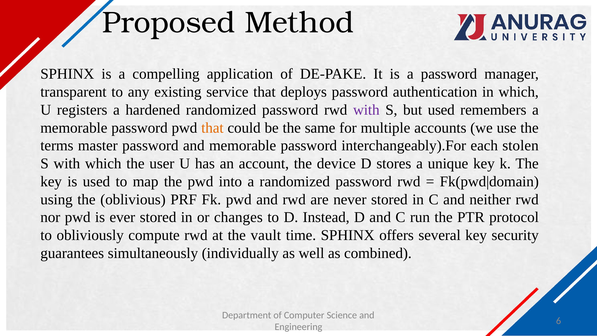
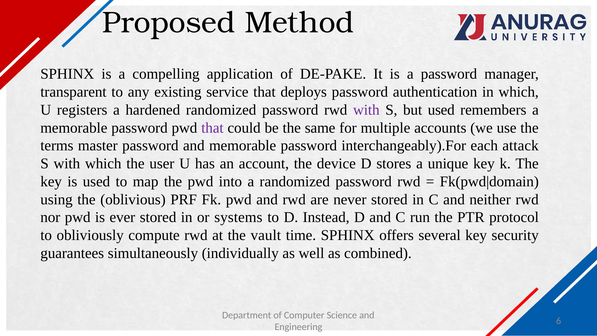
that colour: orange -> purple (212, 128)
stolen: stolen -> attack (521, 146)
changes: changes -> systems (238, 217)
